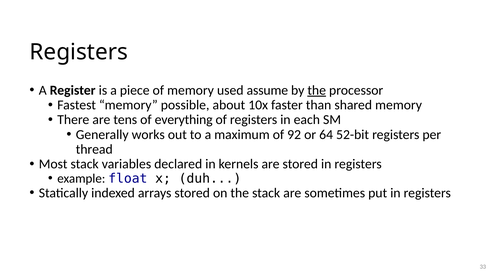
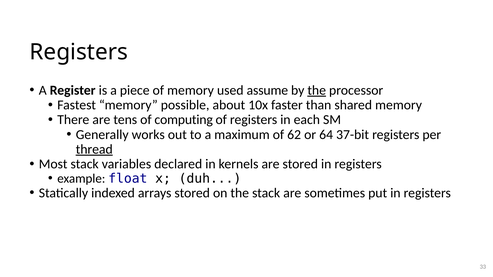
everything: everything -> computing (184, 120)
92: 92 -> 62 (294, 135)
52-bit: 52-bit -> 37-bit (353, 135)
thread underline: none -> present (94, 149)
